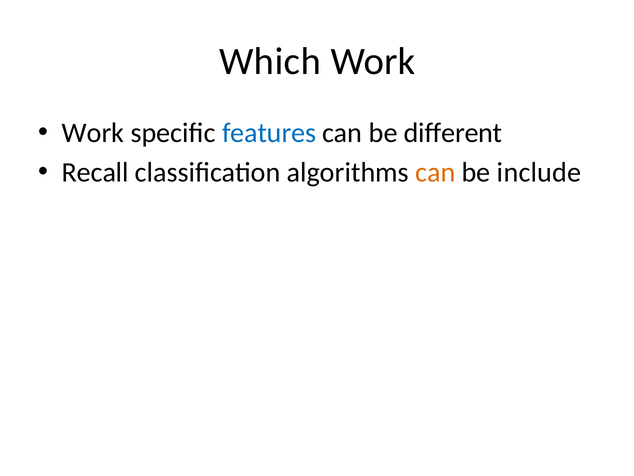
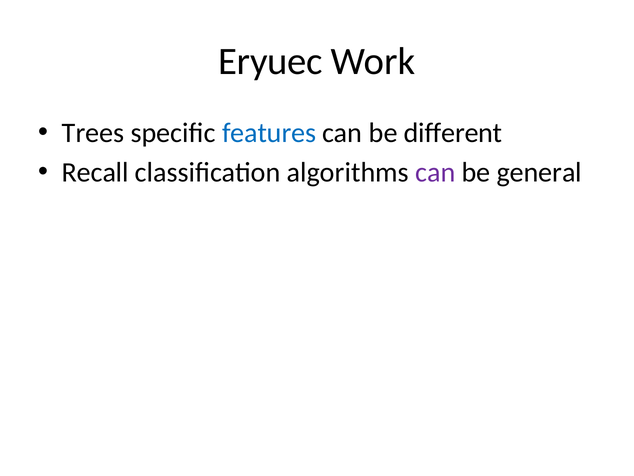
Which: Which -> Eryuec (270, 61)
Work: Work -> Trees (93, 133)
can colour: orange -> purple (435, 172)
include: include -> general (539, 172)
